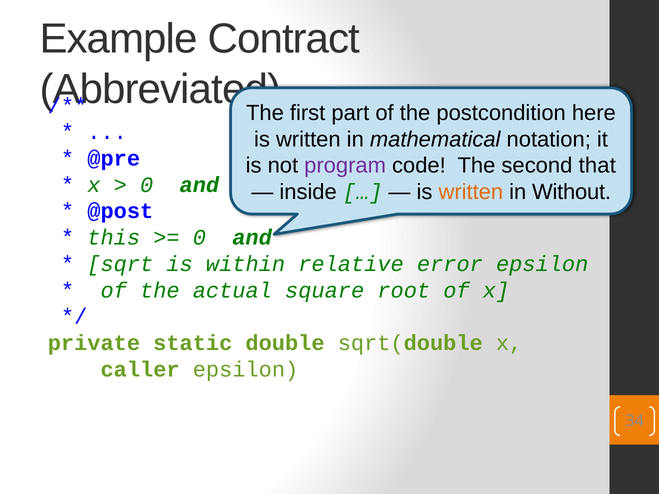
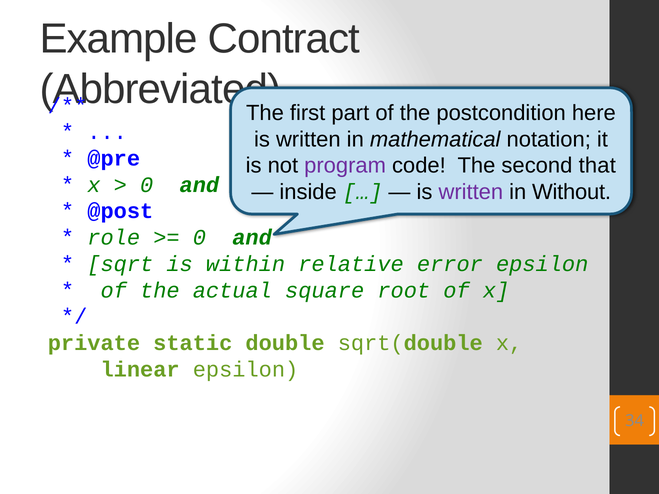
written colour: orange -> purple (471, 192)
this: this -> role (114, 238)
caller: caller -> linear (140, 369)
